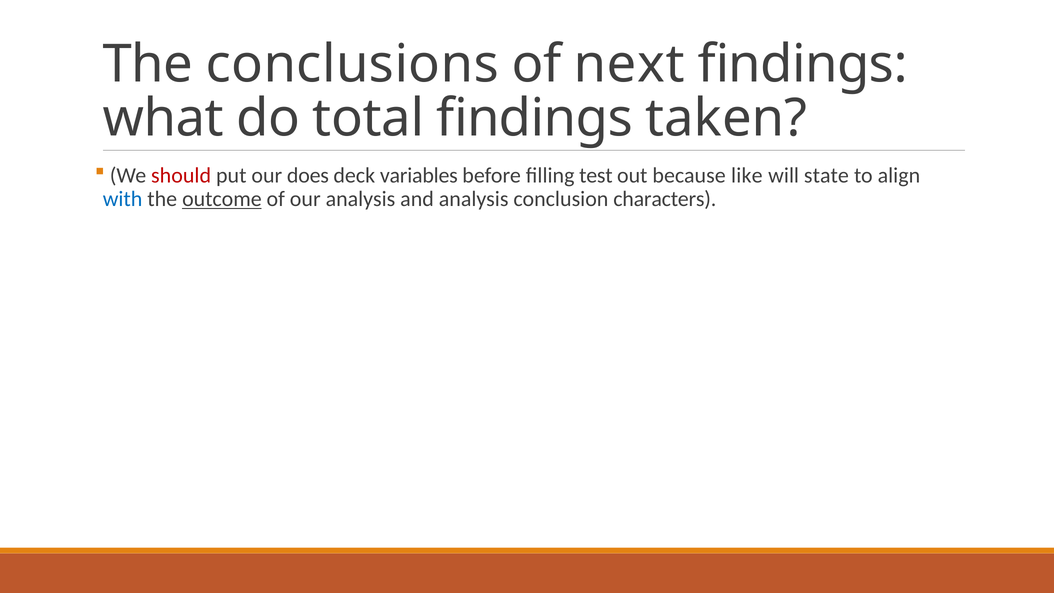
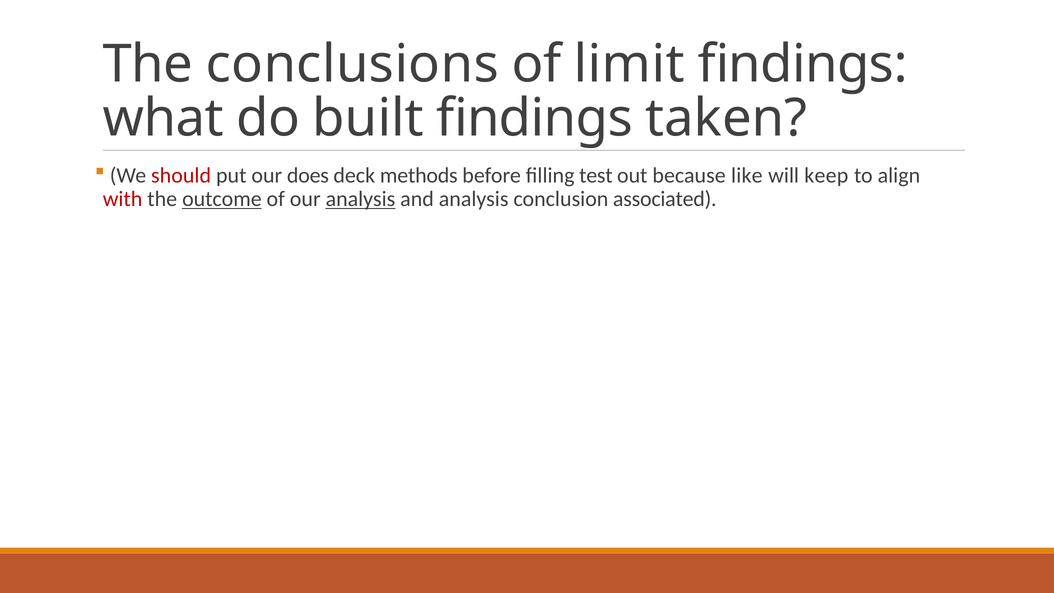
next: next -> limit (629, 64)
total: total -> built (368, 118)
variables: variables -> methods (419, 175)
state: state -> keep (826, 175)
with colour: blue -> red (123, 199)
analysis underline: none -> present (360, 199)
characters: characters -> associated (665, 199)
